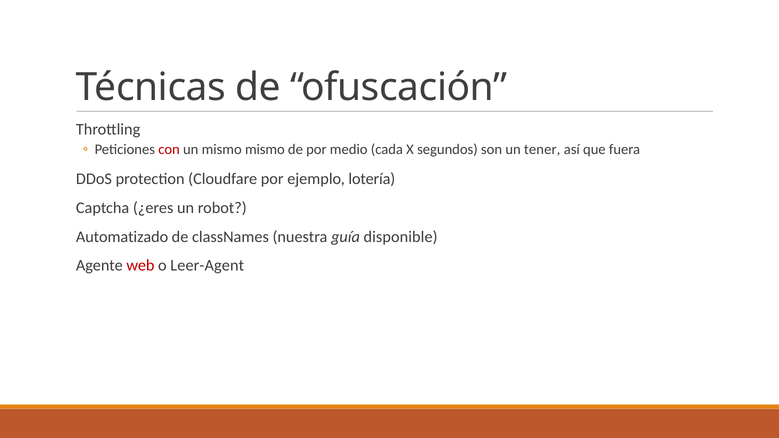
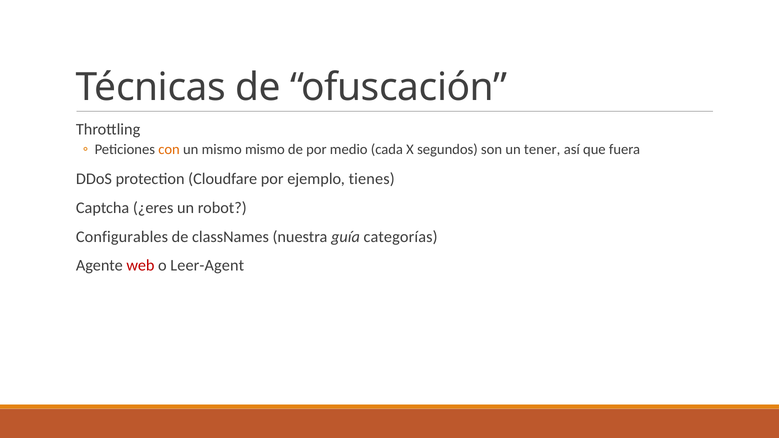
con colour: red -> orange (169, 149)
lotería: lotería -> tienes (372, 179)
Automatizado: Automatizado -> Configurables (122, 237)
disponible: disponible -> categorías (401, 237)
